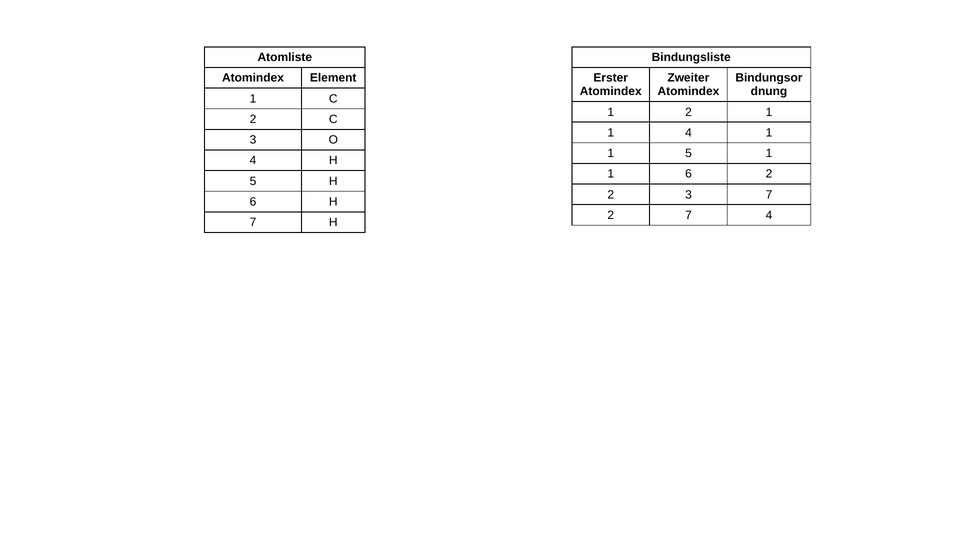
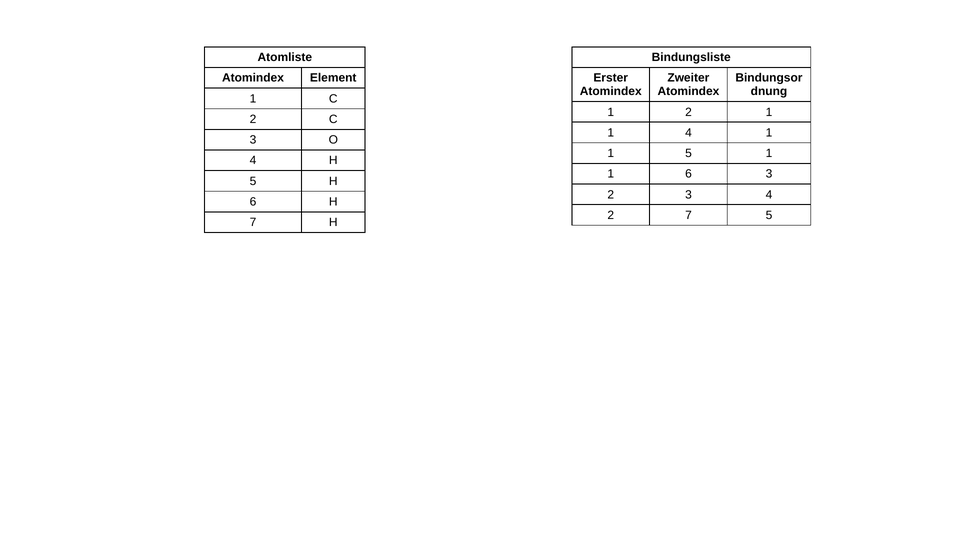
6 2: 2 -> 3 (769, 174)
3 7: 7 -> 4 (769, 195)
7 4: 4 -> 5 (769, 215)
